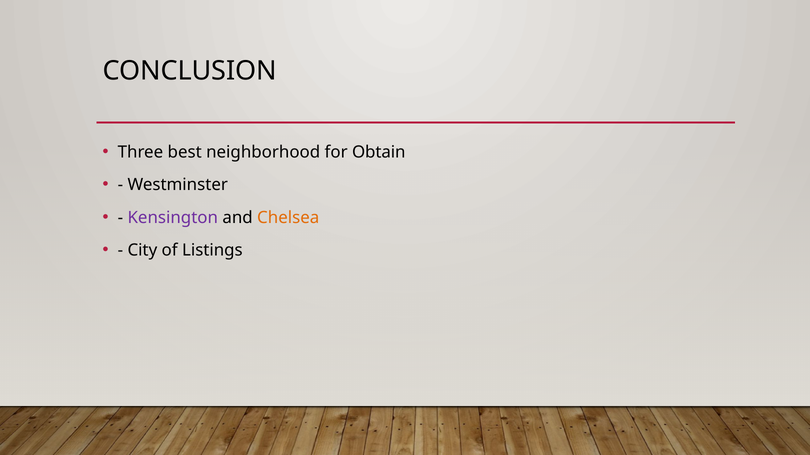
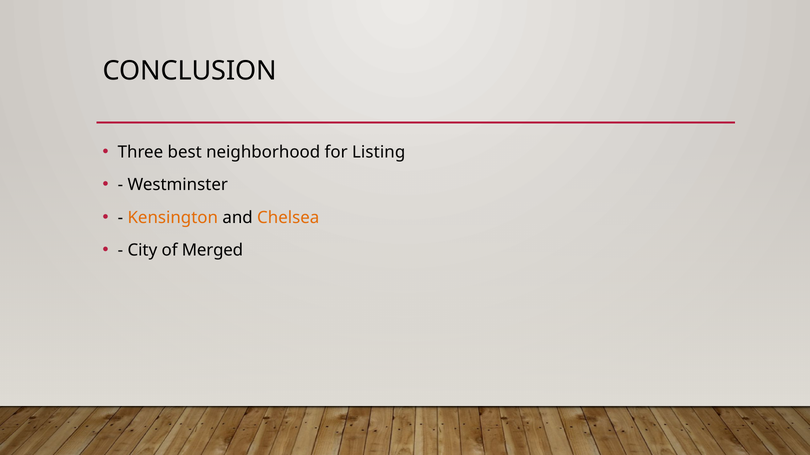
Obtain: Obtain -> Listing (379, 152)
Kensington colour: purple -> orange (173, 218)
Listings: Listings -> Merged (212, 251)
